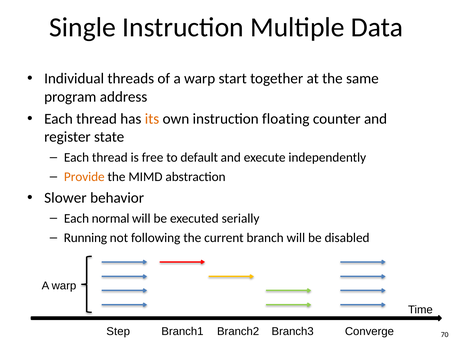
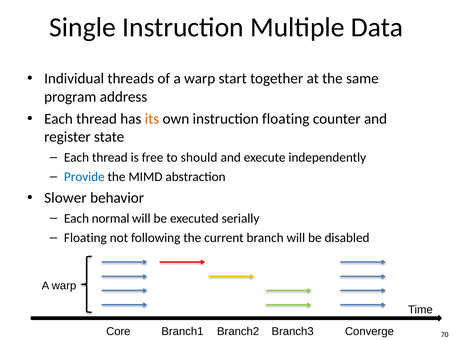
default: default -> should (199, 157)
Provide colour: orange -> blue (84, 177)
Running: Running -> Floating (85, 238)
Step: Step -> Core (118, 331)
